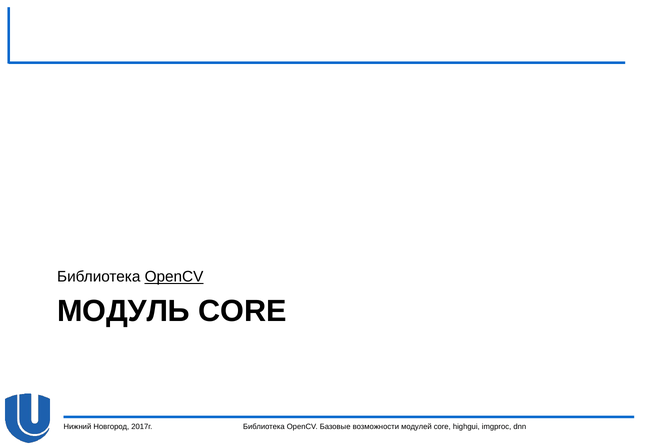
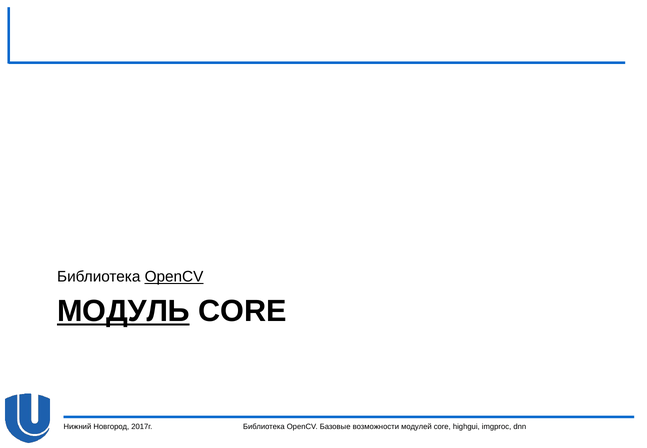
МОДУЛЬ underline: none -> present (123, 311)
